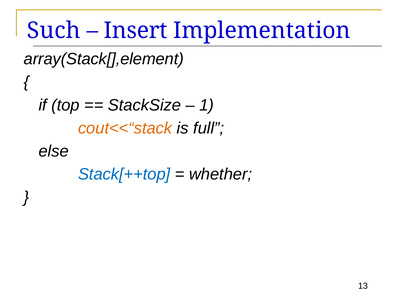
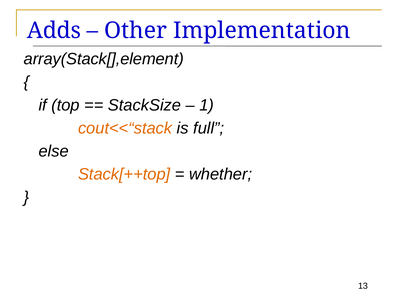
Such: Such -> Adds (54, 31)
Insert: Insert -> Other (136, 31)
Stack[++top colour: blue -> orange (124, 174)
